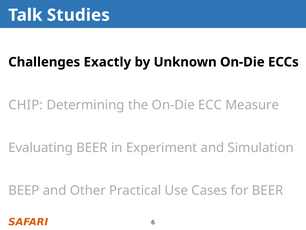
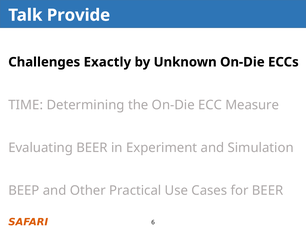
Studies: Studies -> Provide (78, 15)
CHIP: CHIP -> TIME (26, 105)
